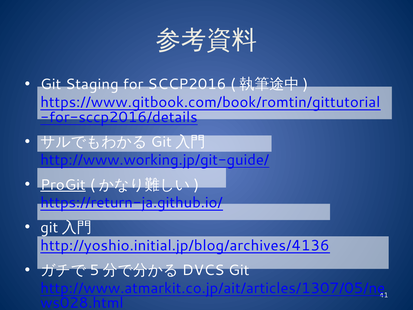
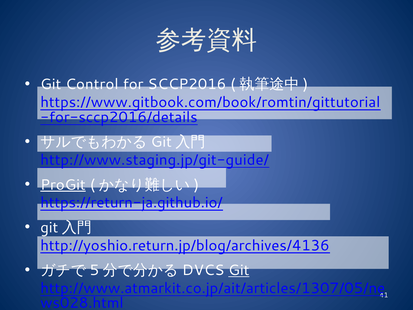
Staging: Staging -> Control (92, 84)
http://www.working.jp/git-guide/: http://www.working.jp/git-guide/ -> http://www.staging.jp/git-guide/ (155, 160)
http://yoshio.initial.jp/blog/archives/4136: http://yoshio.initial.jp/blog/archives/4136 -> http://yoshio.return.jp/blog/archives/4136 (185, 245)
Git underline: none -> present (239, 270)
